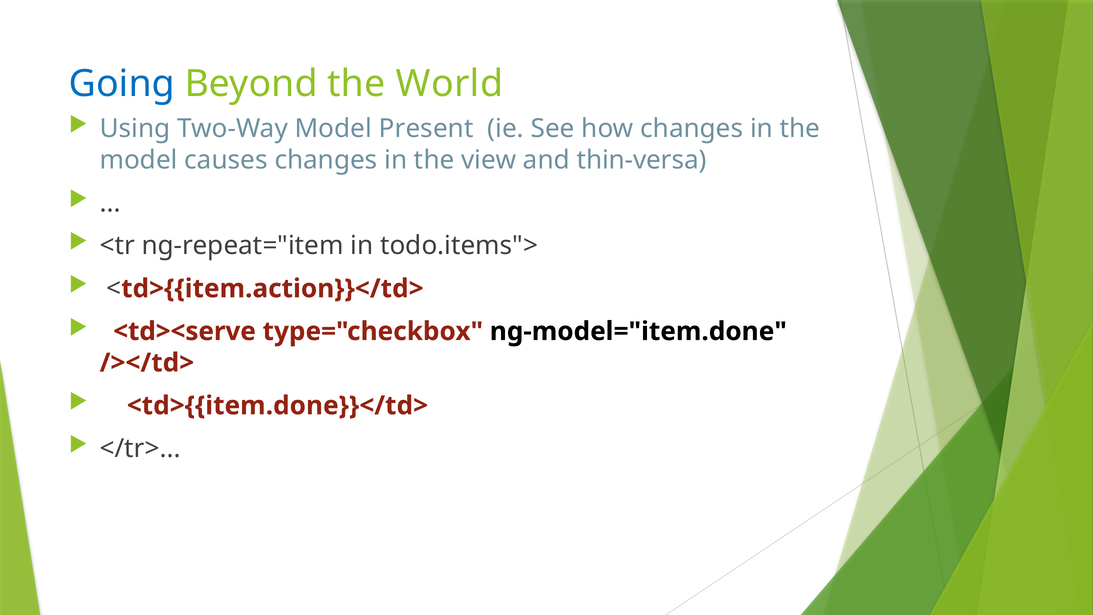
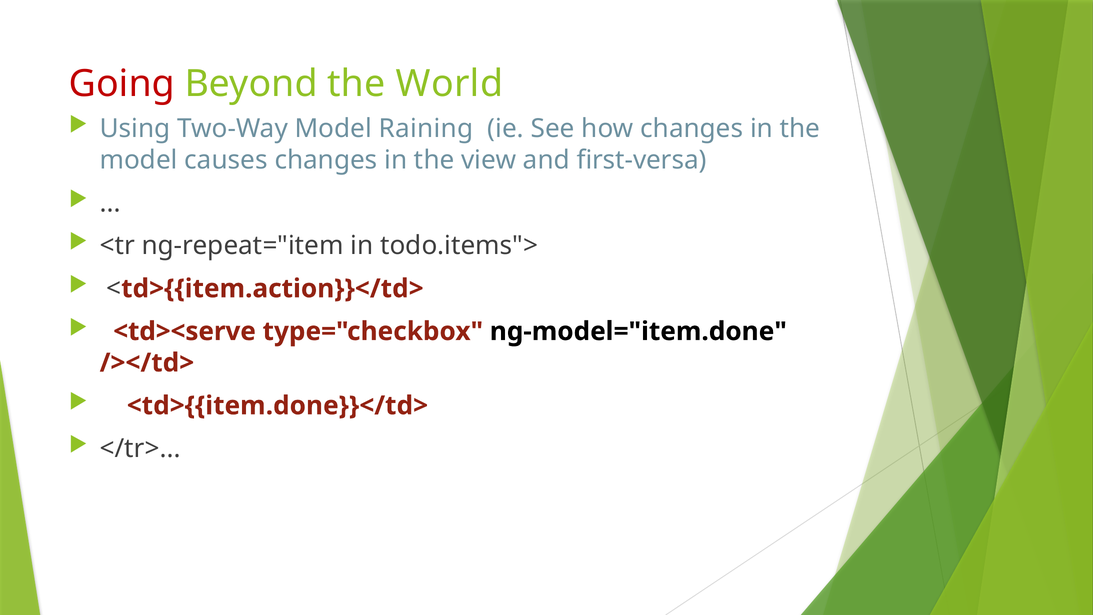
Going colour: blue -> red (122, 84)
Present: Present -> Raining (426, 129)
thin-versa: thin-versa -> first-versa (642, 160)
